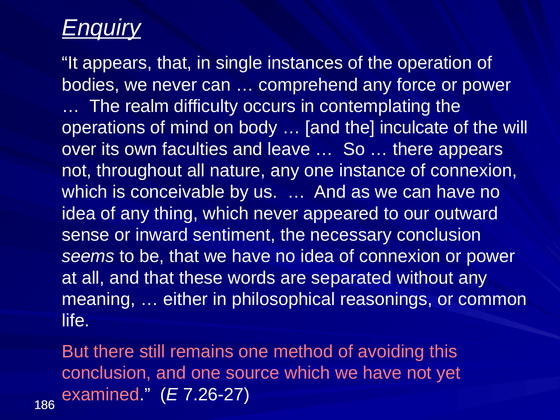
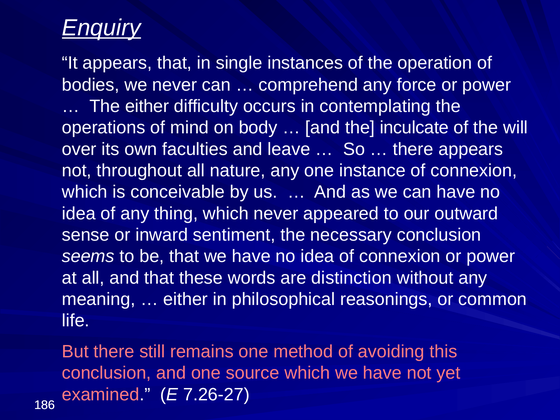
The realm: realm -> either (147, 106)
separated: separated -> distinction (351, 278)
